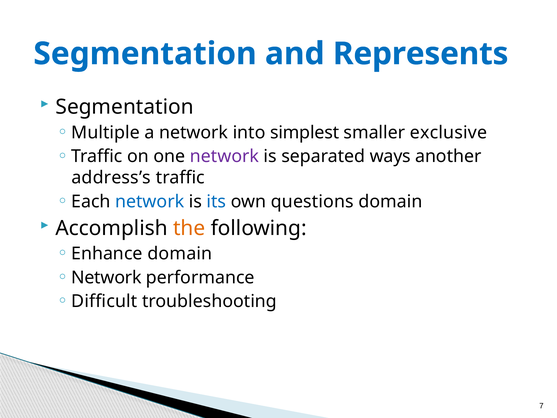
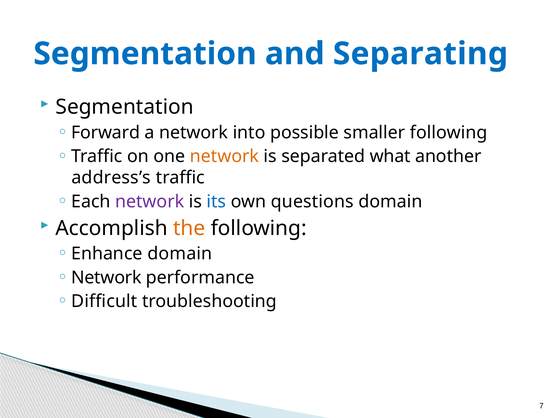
Represents: Represents -> Separating (420, 54)
Multiple: Multiple -> Forward (106, 132)
simplest: simplest -> possible (305, 132)
smaller exclusive: exclusive -> following (449, 132)
network colour: purple -> orange (224, 156)
ways: ways -> what (390, 156)
network colour: blue -> purple (150, 201)
